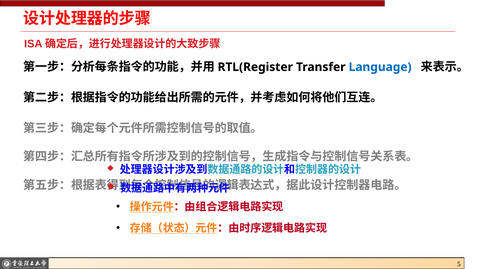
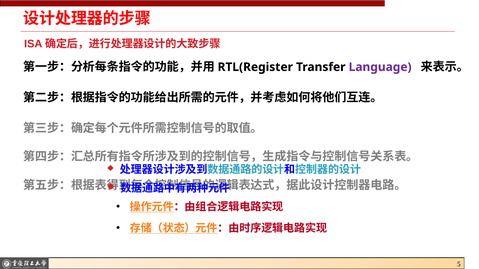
Language colour: blue -> purple (380, 67)
